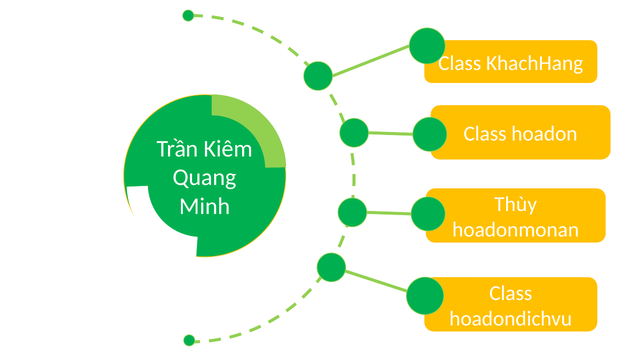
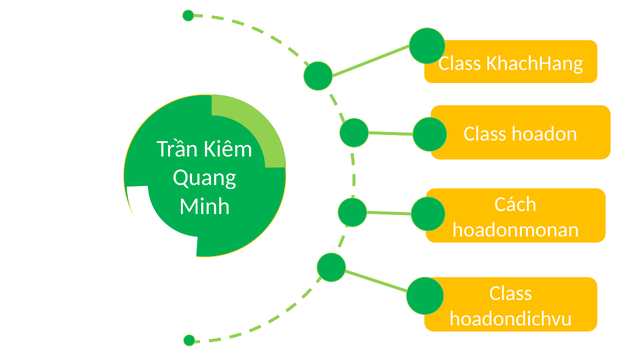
Thùy: Thùy -> Cách (516, 204)
